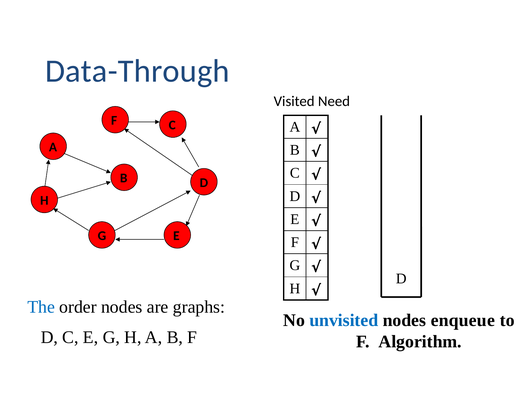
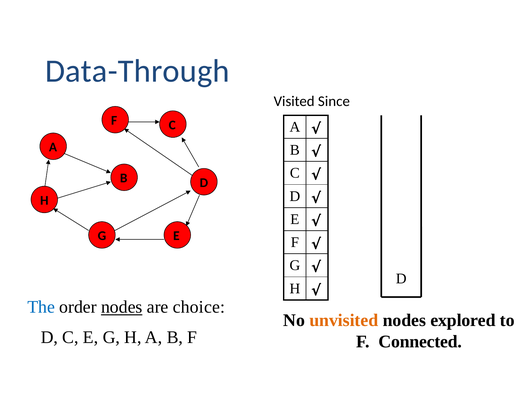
Need: Need -> Since (334, 101)
nodes underline: none -> present (122, 307)
graphs: graphs -> choice (199, 307)
unvisited colour: blue -> orange (344, 320)
enqueue: enqueue -> explored (463, 320)
Algorithm: Algorithm -> Connected (420, 342)
